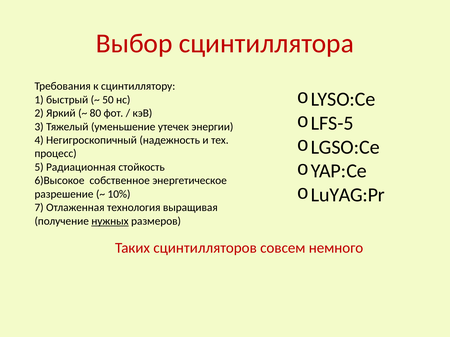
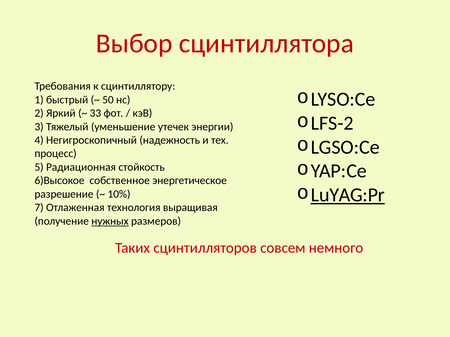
80: 80 -> 33 (95, 113)
LFS-5: LFS-5 -> LFS-2 (332, 123)
LuYAG:Pr underline: none -> present (348, 195)
